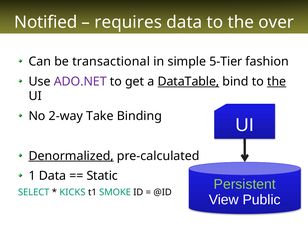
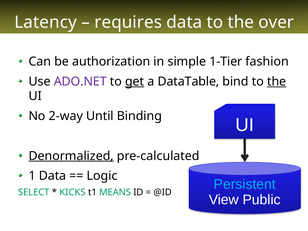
Notified: Notified -> Latency (46, 22)
transactional: transactional -> authorization (111, 61)
5-Tier: 5-Tier -> 1-Tier (226, 61)
get underline: none -> present (135, 81)
DataTable underline: present -> none (188, 81)
Take: Take -> Until (100, 116)
Static: Static -> Logic (102, 176)
Persistent colour: light green -> light blue (245, 184)
SMOKE: SMOKE -> MEANS (115, 192)
